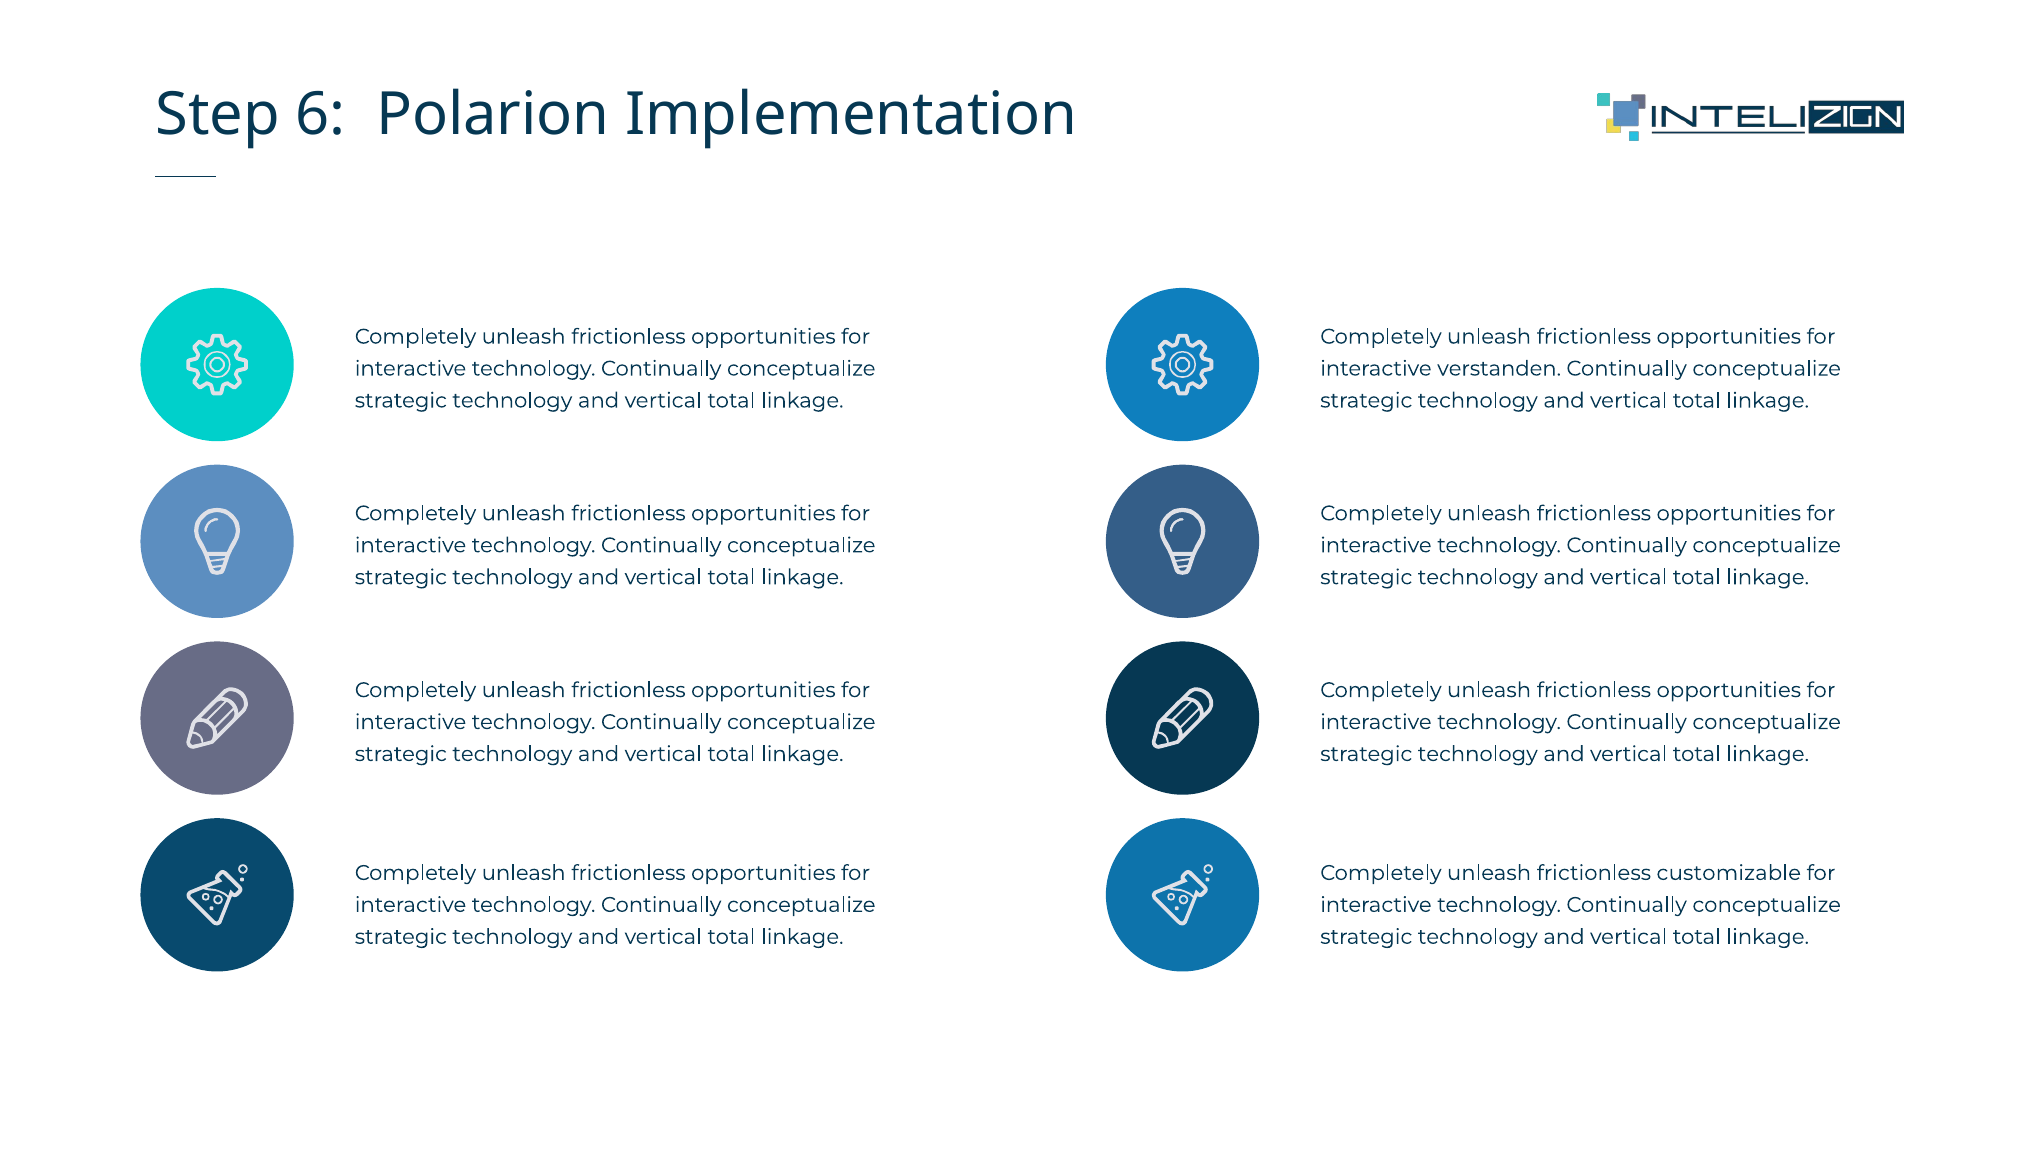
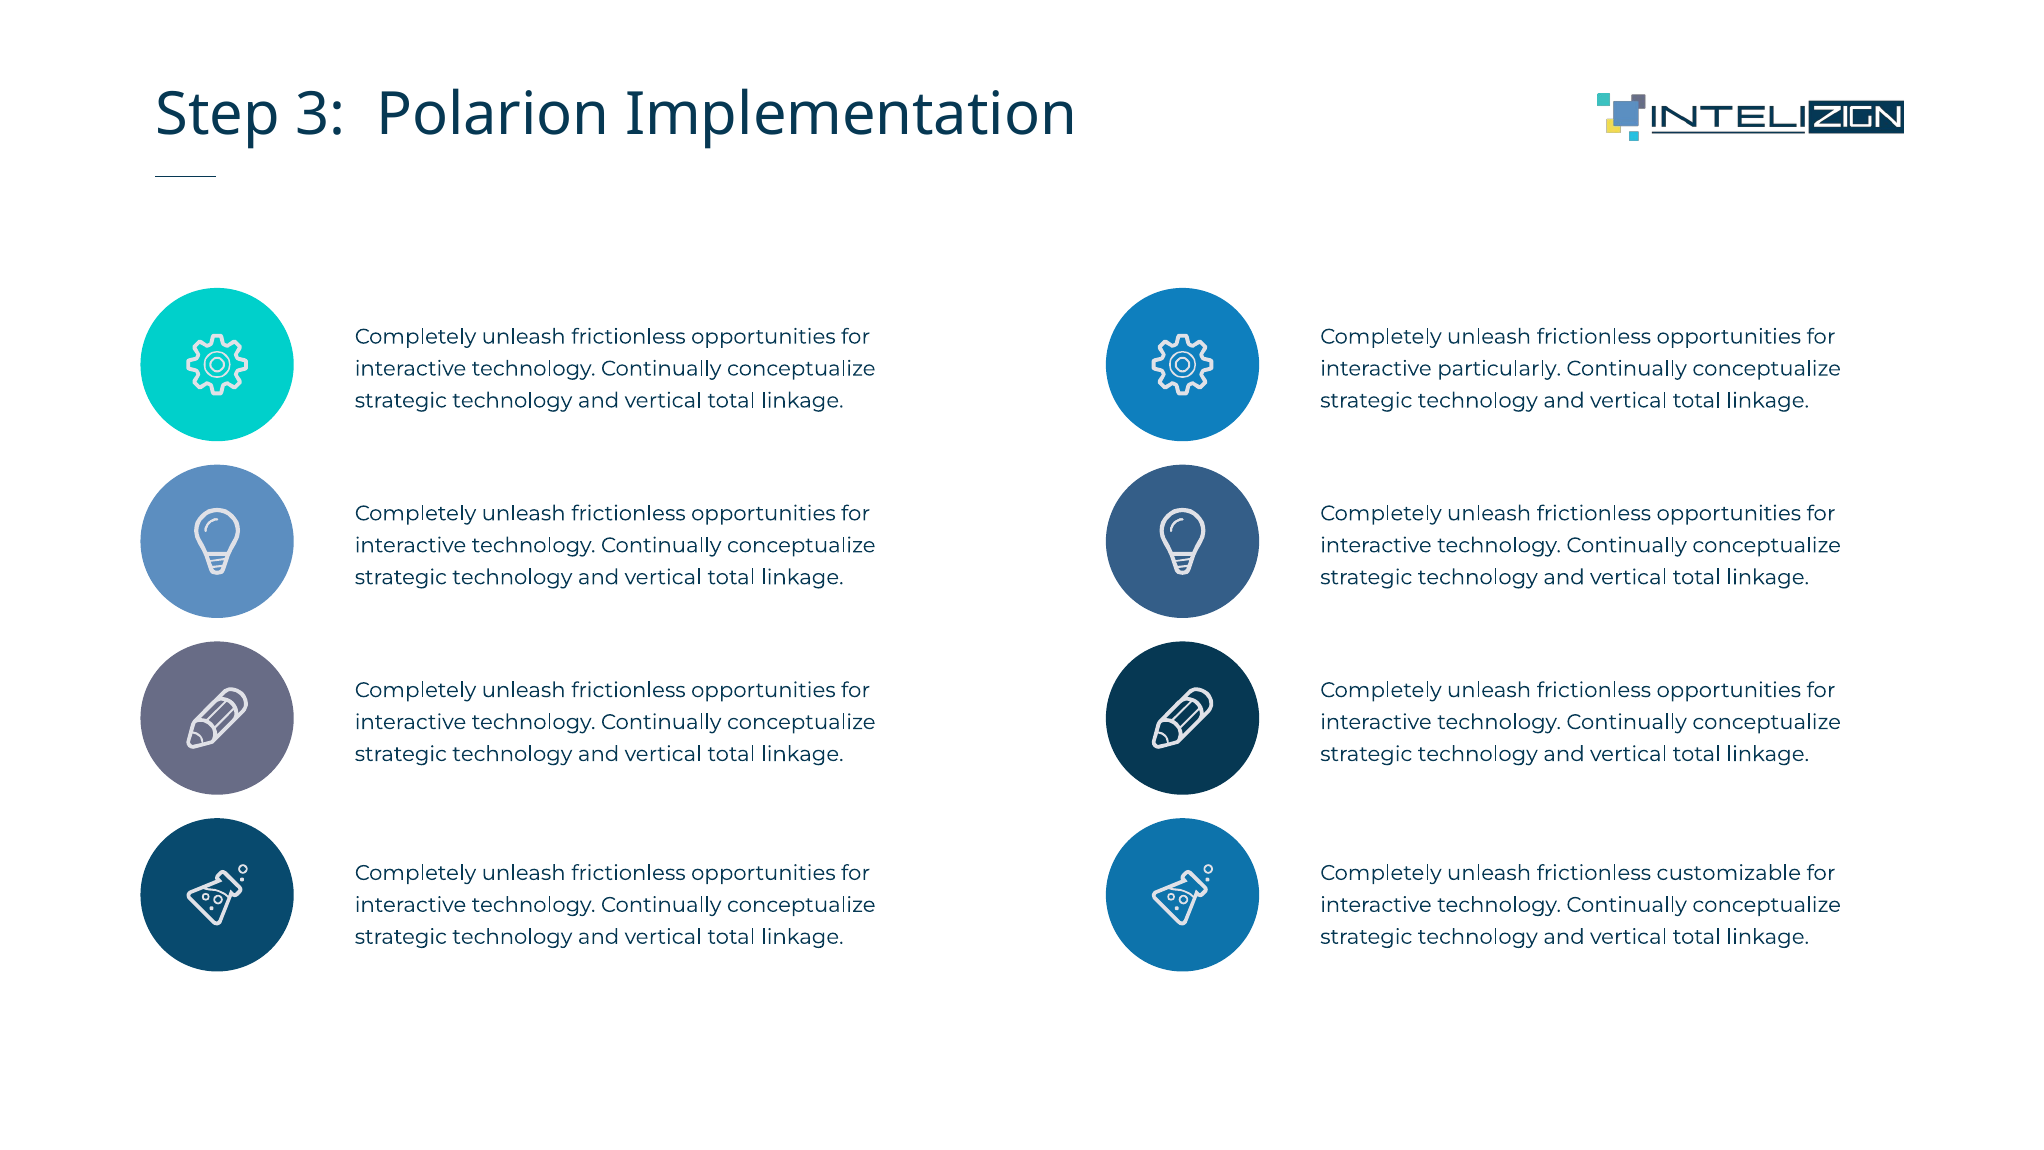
6: 6 -> 3 (320, 115)
verstanden: verstanden -> particularly (1499, 368)
